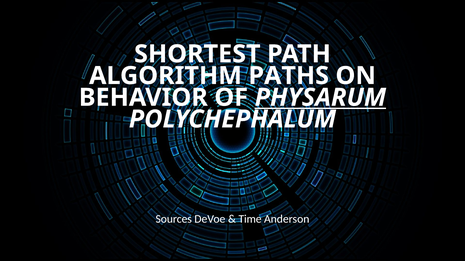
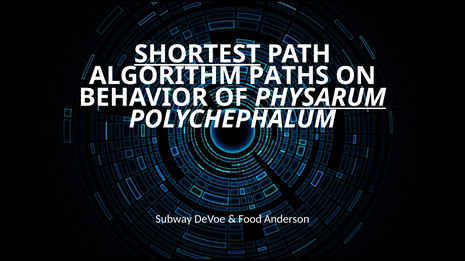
SHORTEST underline: none -> present (197, 54)
Sources: Sources -> Subway (174, 219)
Time: Time -> Food (250, 219)
